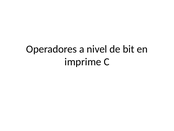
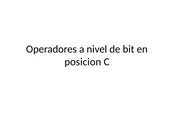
imprime: imprime -> posicion (83, 62)
